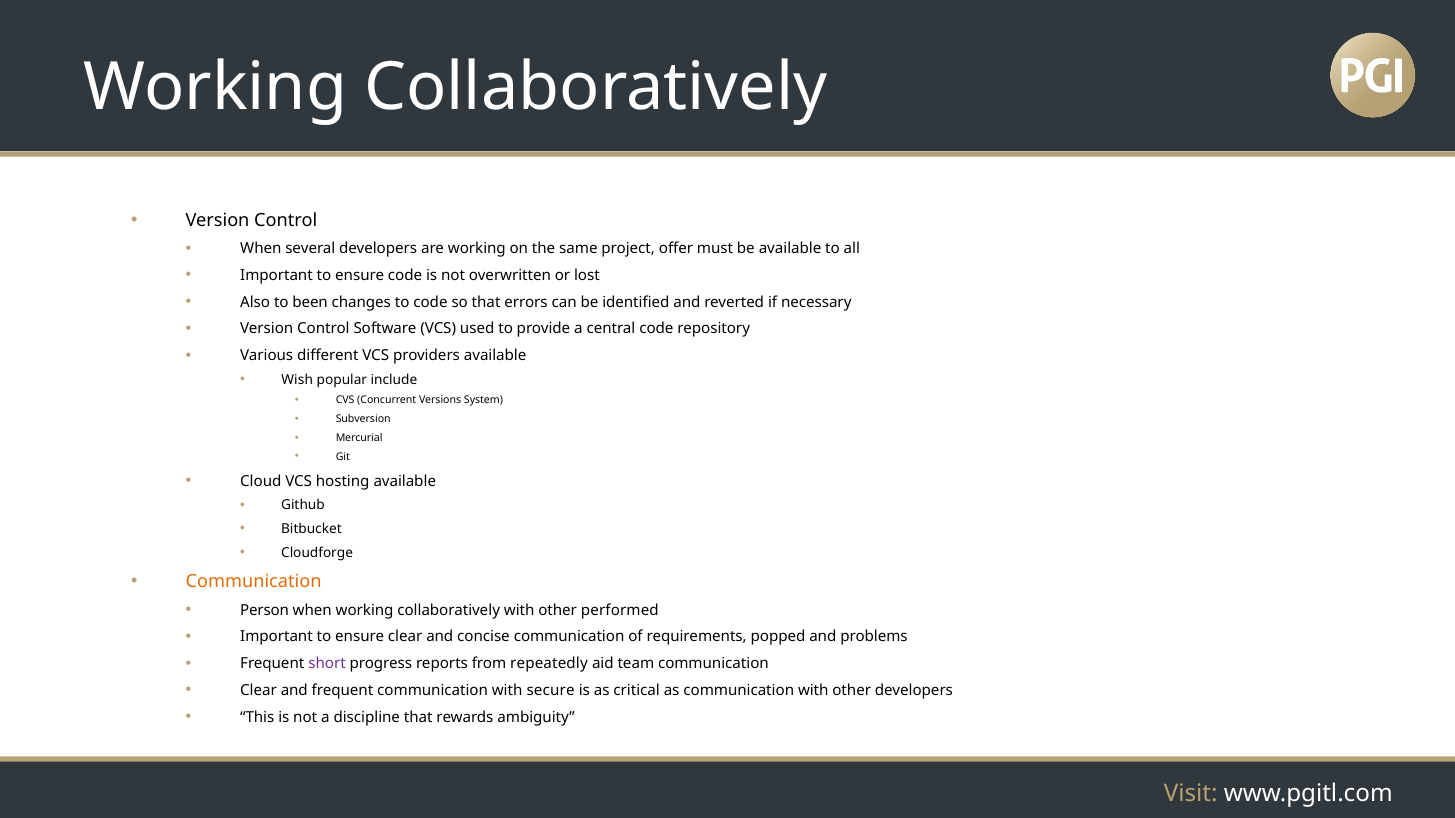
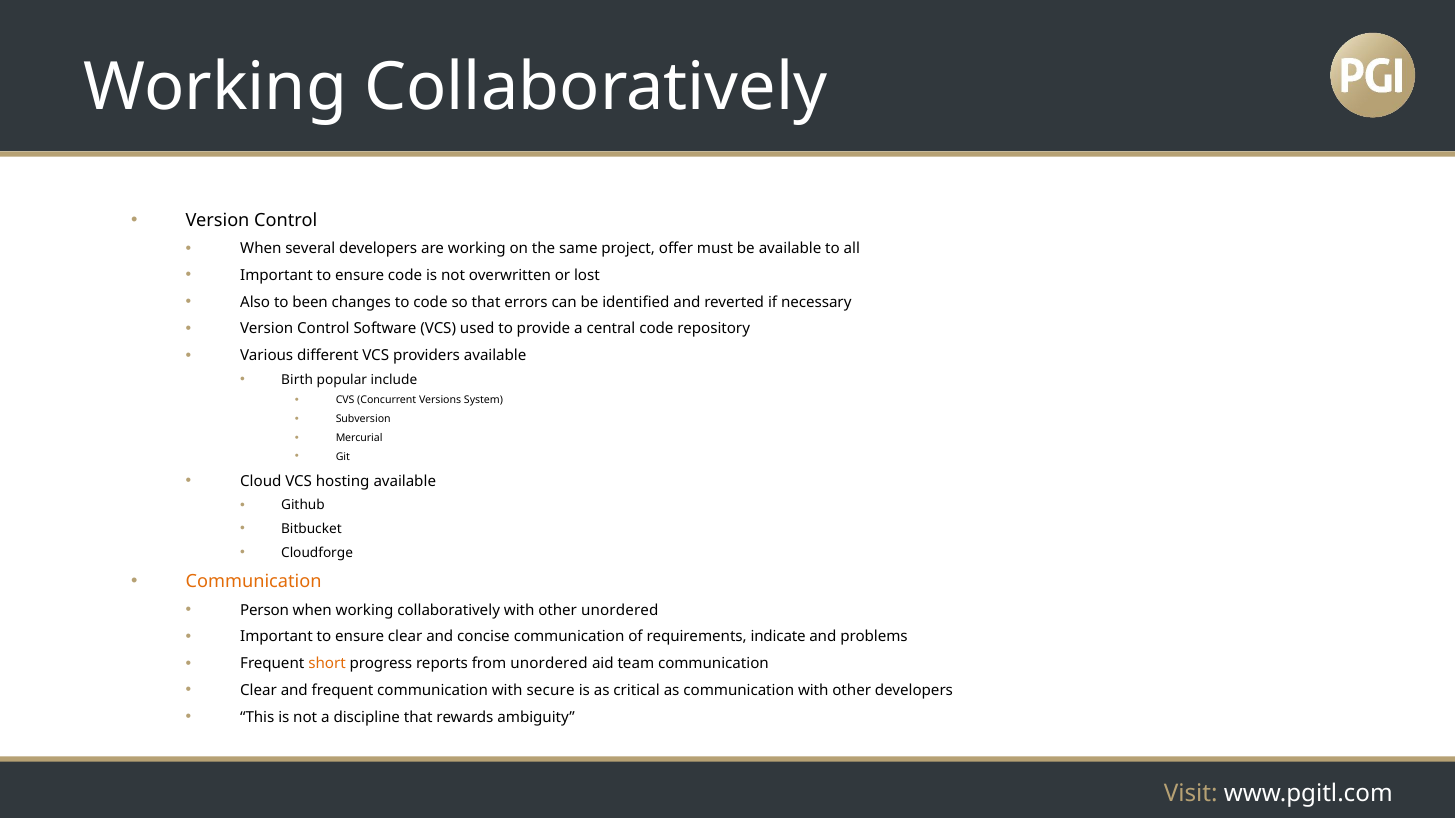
Wish: Wish -> Birth (297, 380)
other performed: performed -> unordered (620, 611)
popped: popped -> indicate (778, 637)
short colour: purple -> orange (327, 664)
from repeatedly: repeatedly -> unordered (549, 664)
